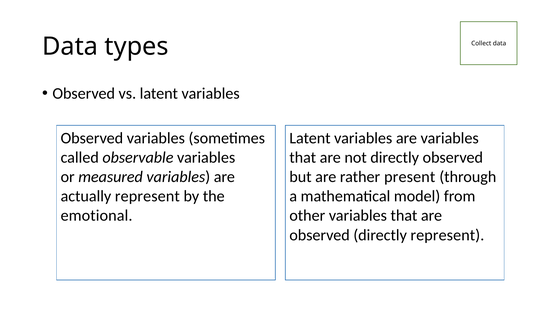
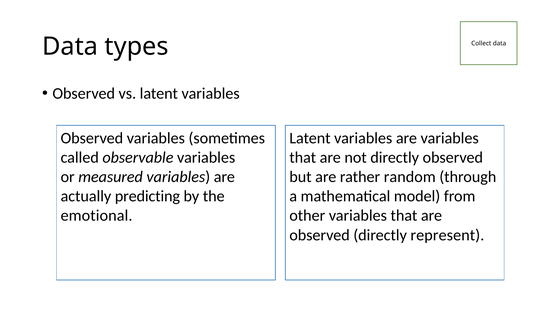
present: present -> random (410, 177)
actually represent: represent -> predicting (147, 196)
